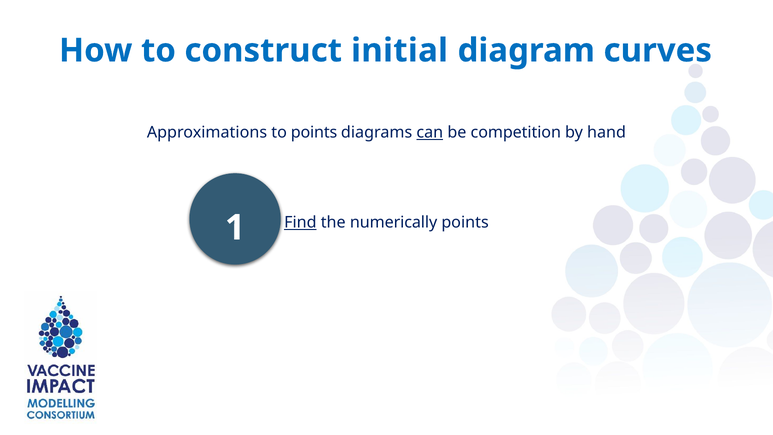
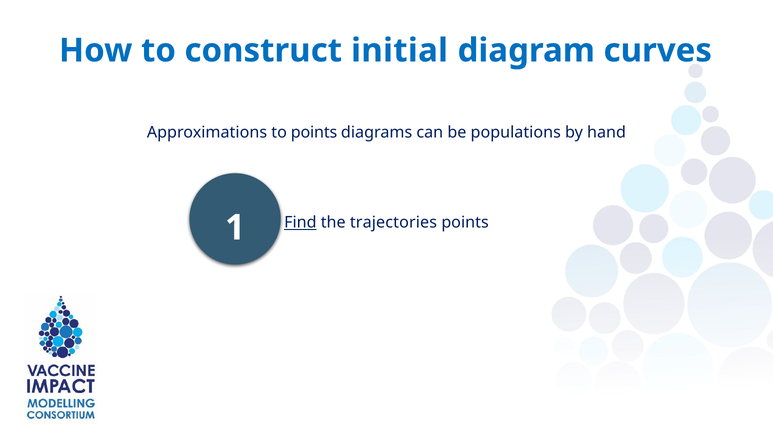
can underline: present -> none (430, 132)
competition: competition -> populations (516, 132)
numerically: numerically -> trajectories (393, 222)
